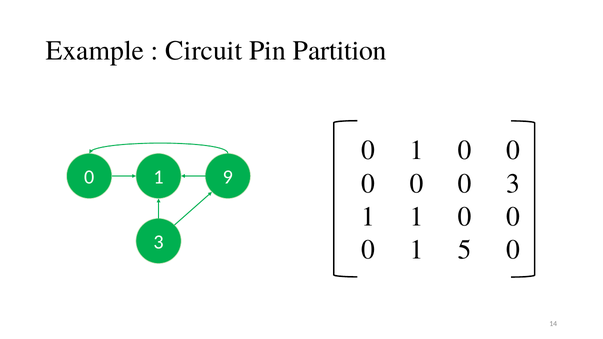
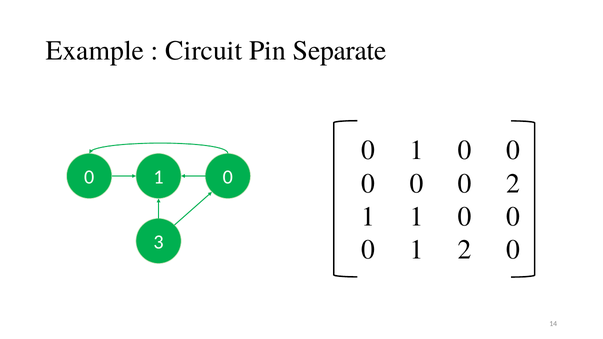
Partition: Partition -> Separate (340, 51)
9: 9 -> 0 (228, 177)
0 3: 3 -> 2 (513, 184)
1 5: 5 -> 2 (465, 250)
